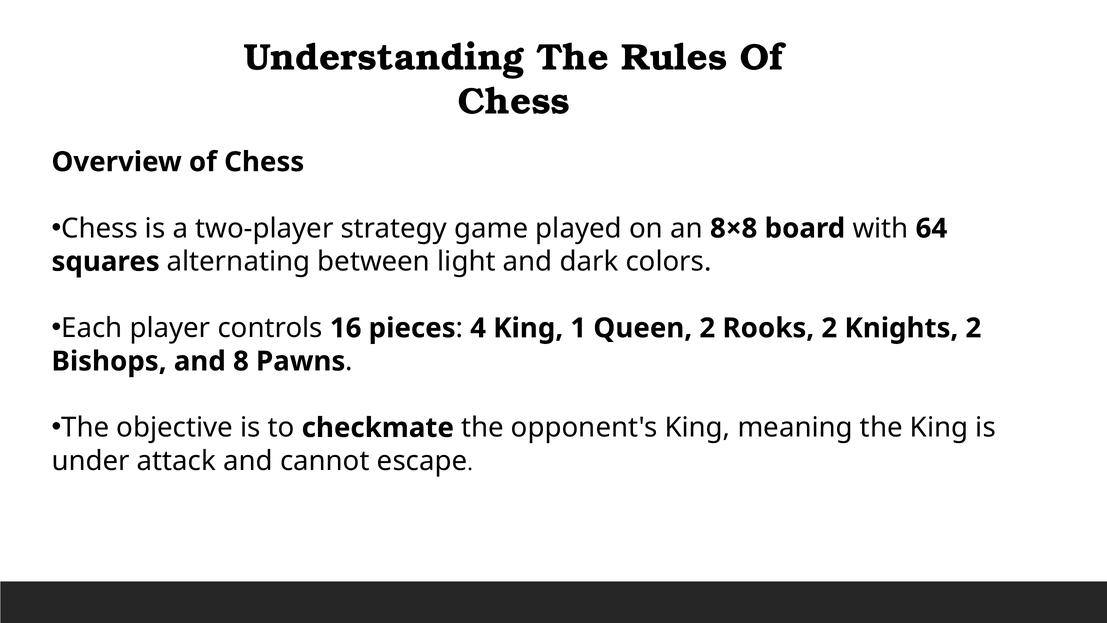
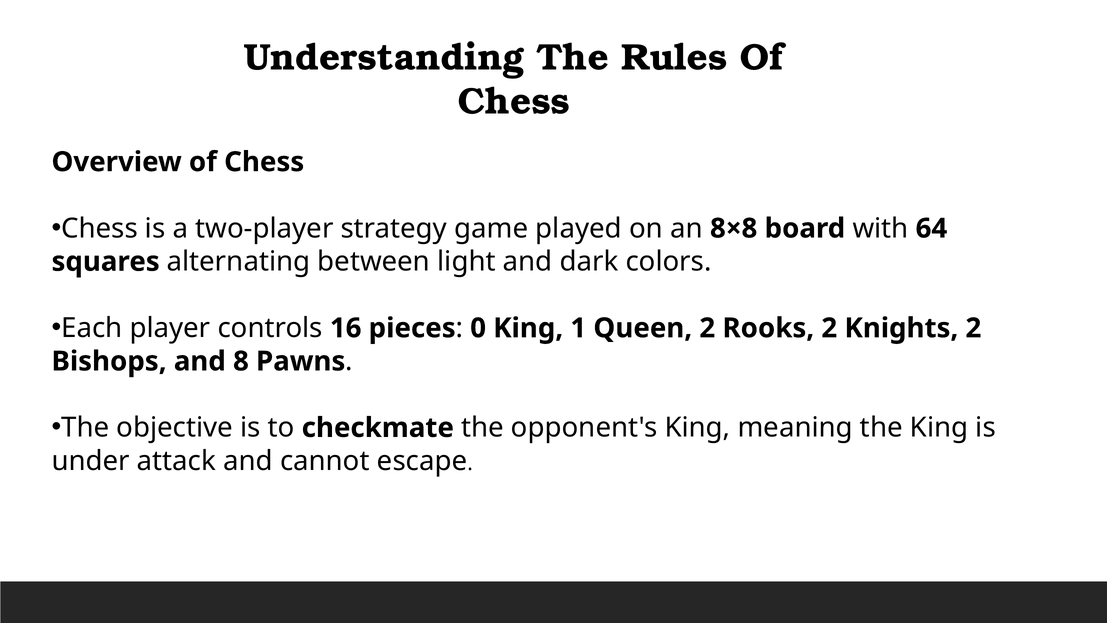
4: 4 -> 0 (478, 328)
